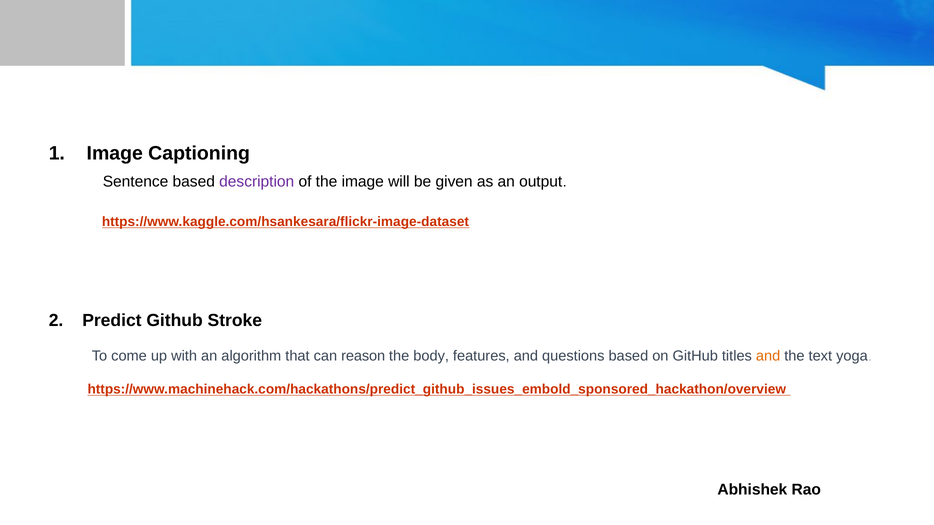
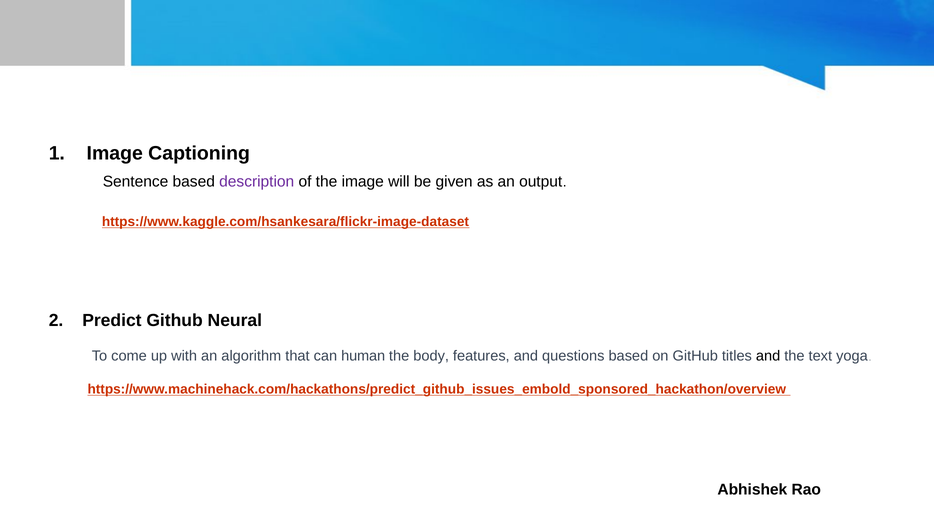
Stroke: Stroke -> Neural (235, 321)
reason: reason -> human (363, 356)
and colour: orange -> black (768, 356)
